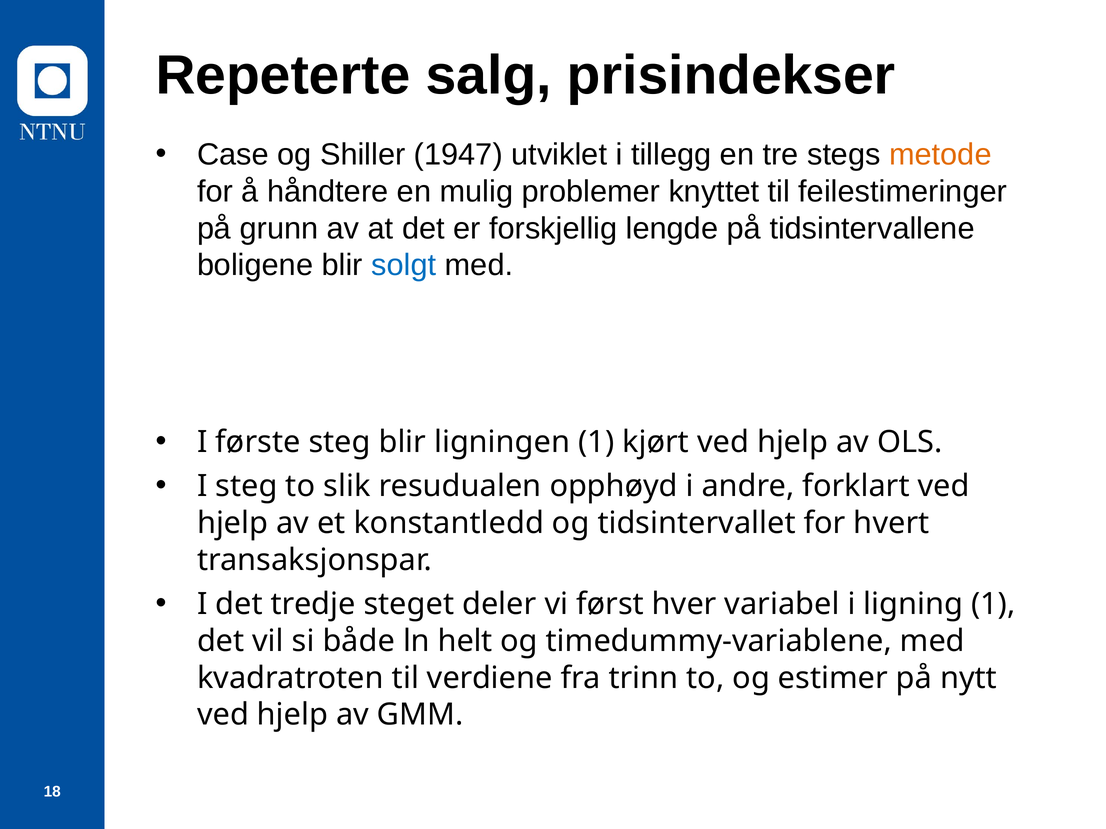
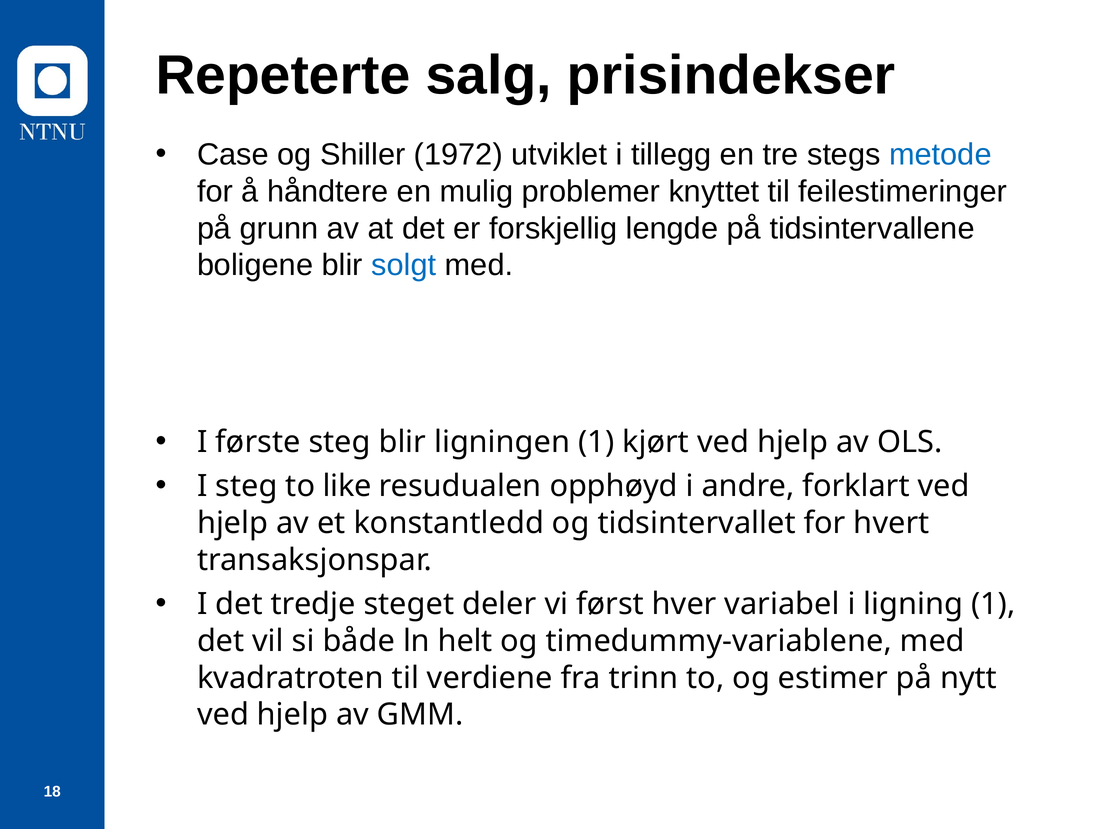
1947: 1947 -> 1972 (458, 155)
metode colour: orange -> blue (940, 155)
slik: slik -> like (347, 487)
